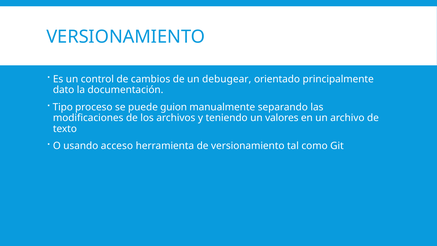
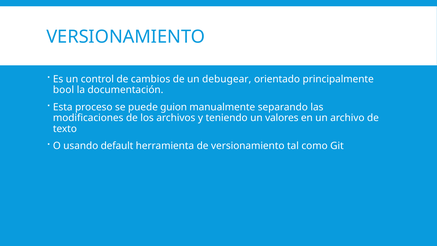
dato: dato -> bool (64, 90)
Tipo: Tipo -> Esta (63, 107)
acceso: acceso -> default (117, 146)
